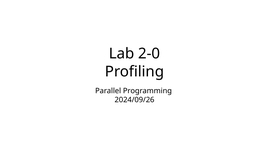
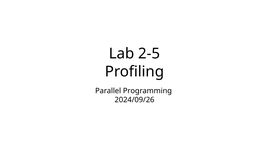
2-0: 2-0 -> 2-5 (149, 54)
